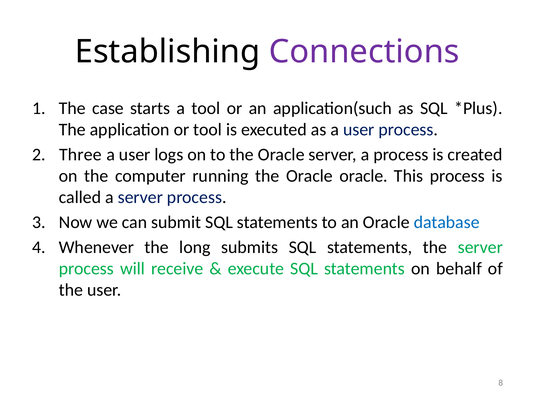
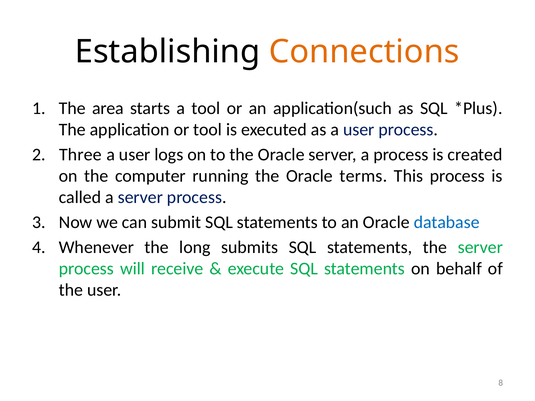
Connections colour: purple -> orange (364, 52)
case: case -> area (108, 108)
Oracle oracle: oracle -> terms (363, 176)
